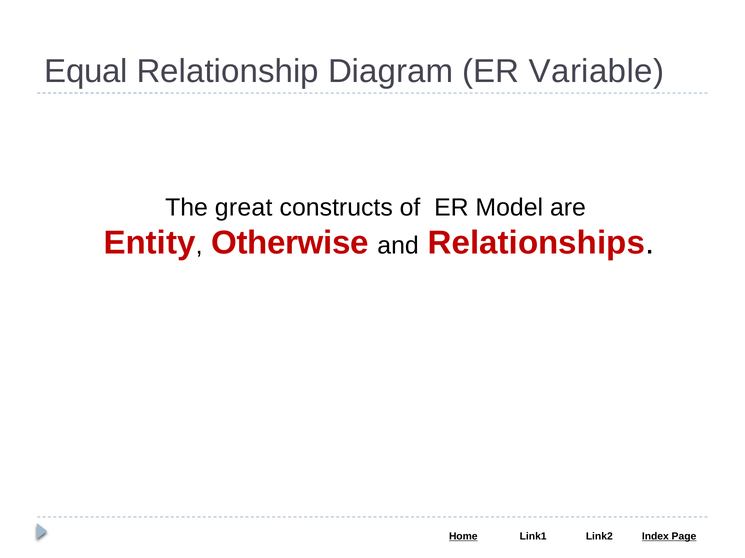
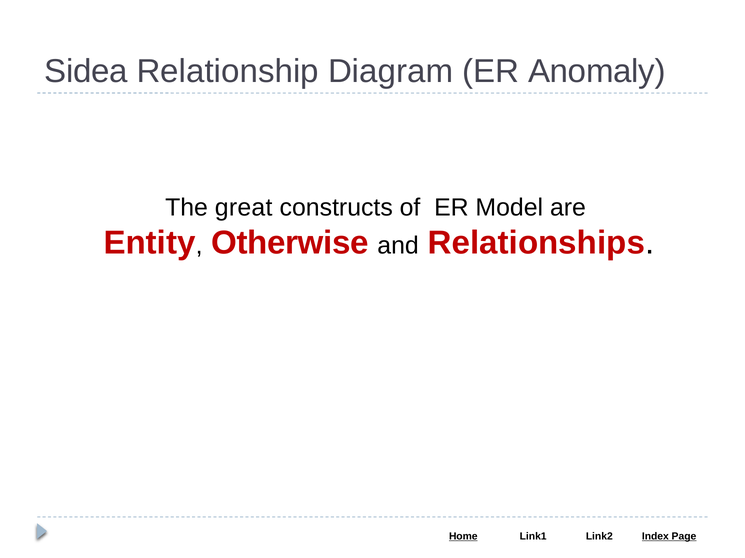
Equal: Equal -> Sidea (86, 71)
Variable: Variable -> Anomaly (597, 71)
